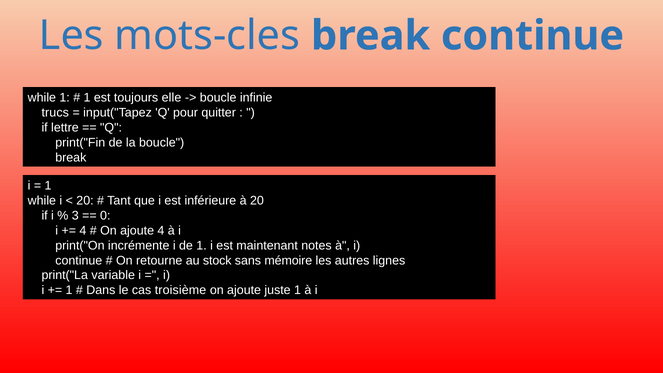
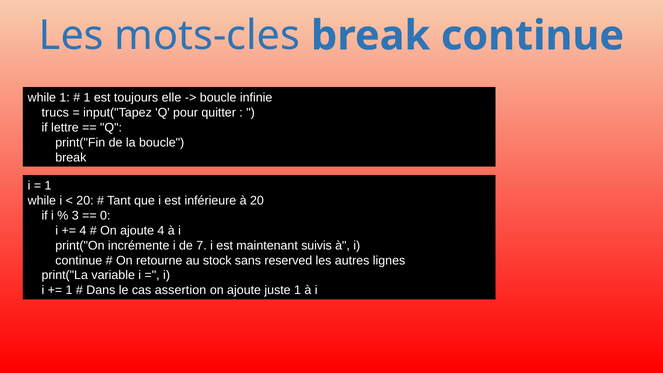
de 1: 1 -> 7 (202, 245)
notes: notes -> suivis (317, 245)
mémoire: mémoire -> reserved (288, 260)
troisième: troisième -> assertion (181, 290)
